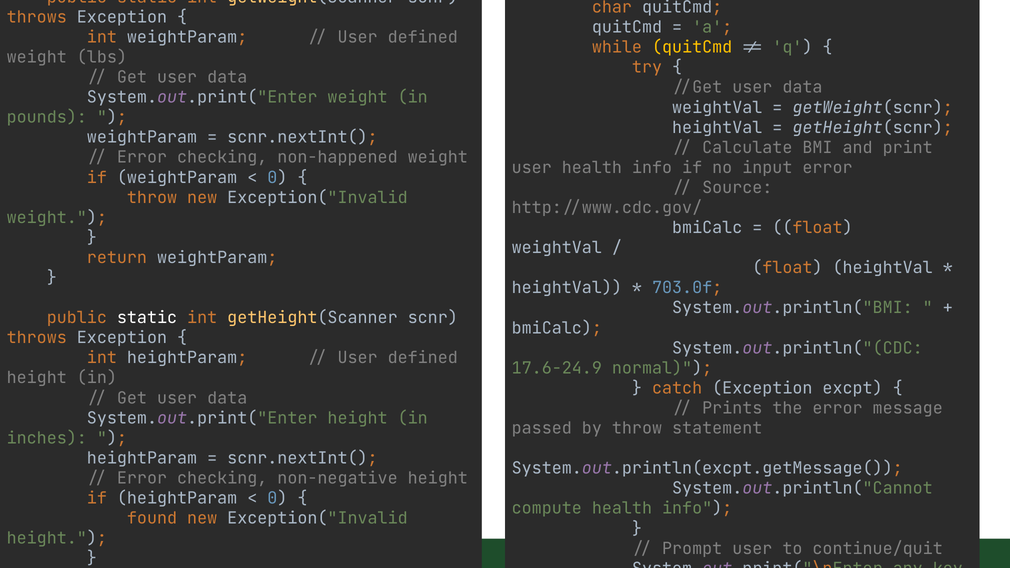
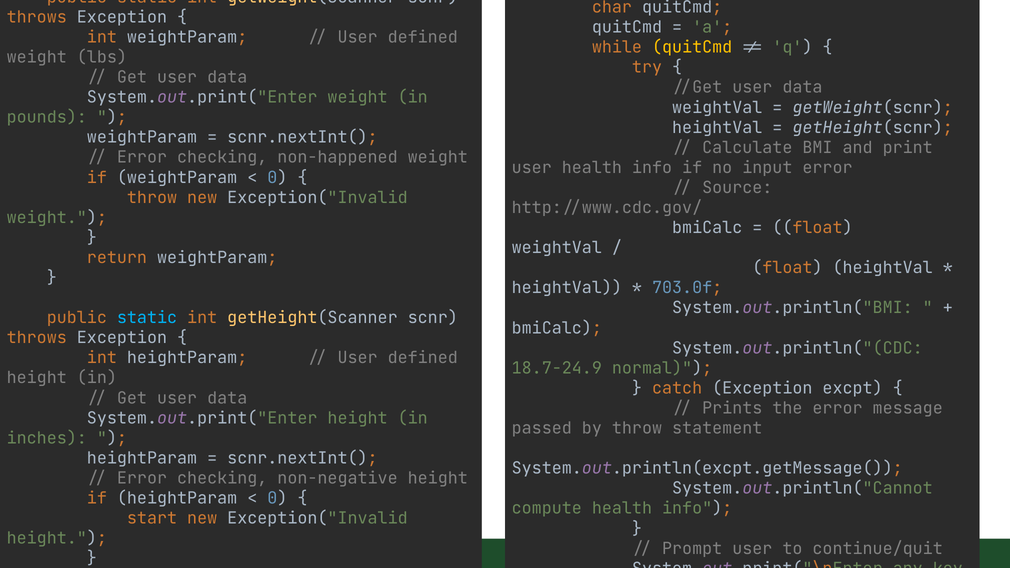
static colour: white -> light blue (147, 318)
17.6-24.9: 17.6-24.9 -> 18.7-24.9 (557, 368)
found: found -> start (152, 518)
